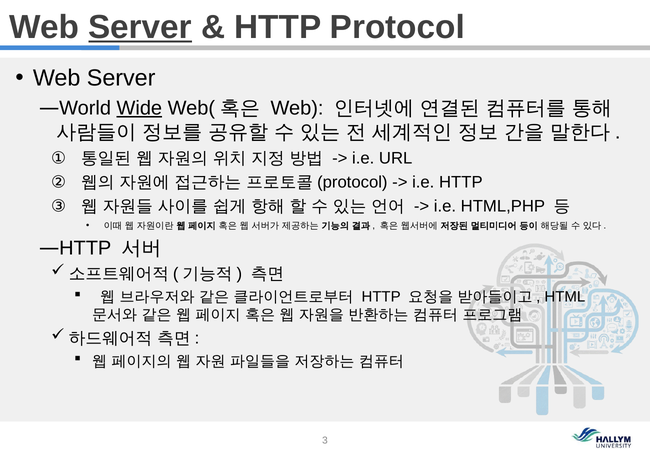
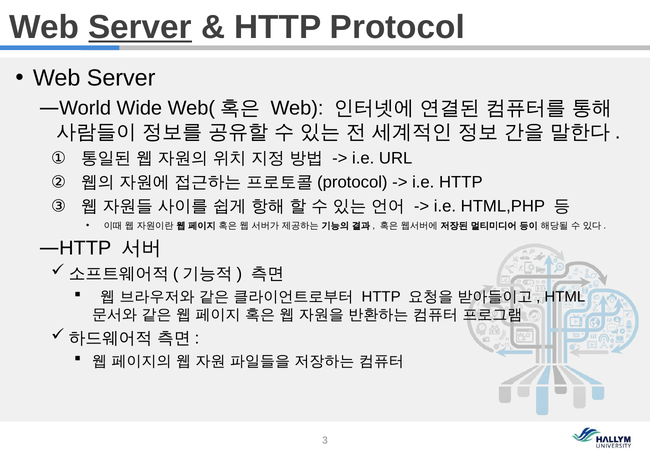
Wide underline: present -> none (139, 108)
